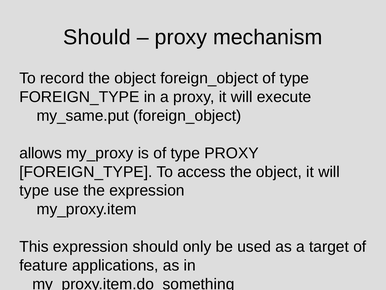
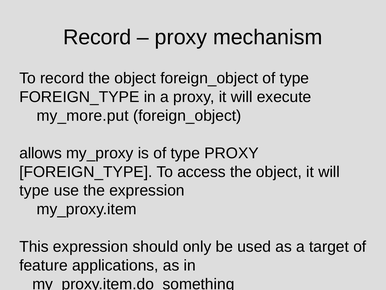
Should: Should -> Record (97, 37)
my_same.put: my_same.put -> my_more.put (83, 116)
